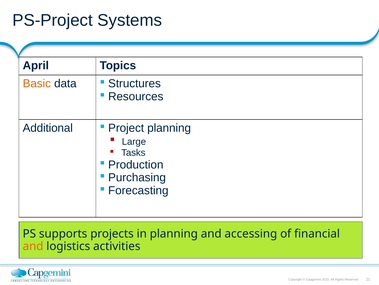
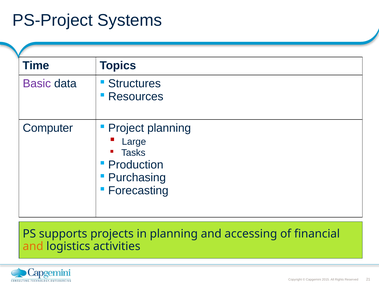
April: April -> Time (36, 65)
Basic colour: orange -> purple (37, 83)
Additional: Additional -> Computer (48, 128)
